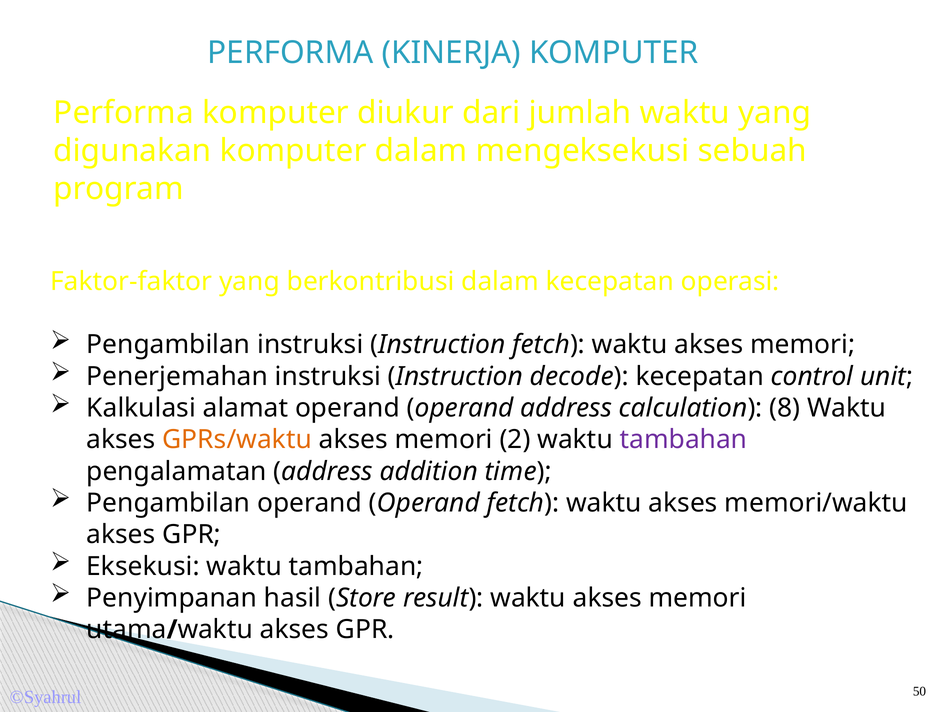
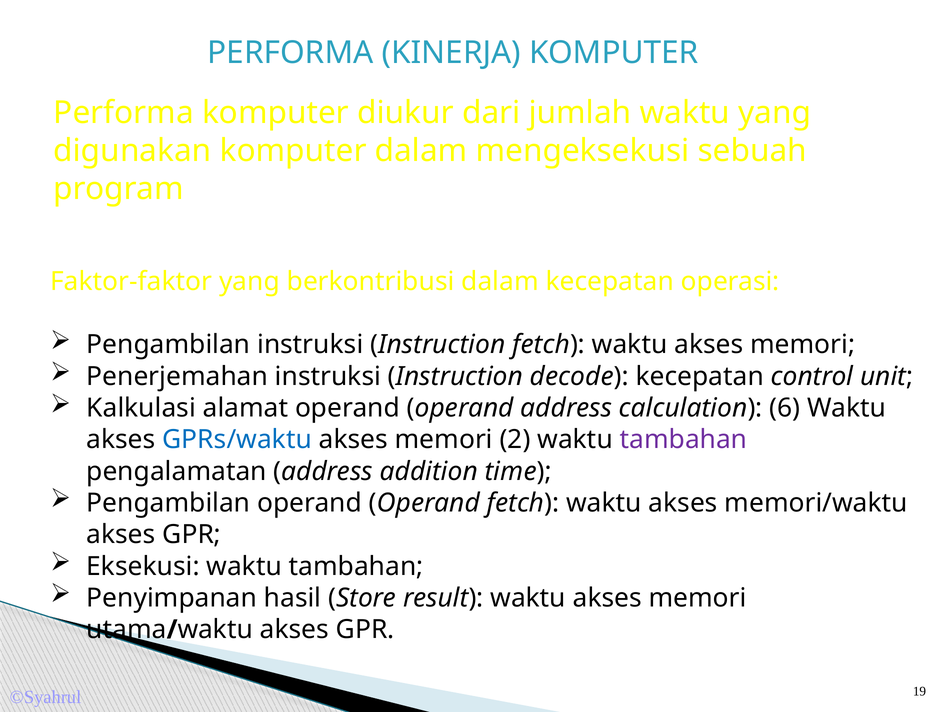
8: 8 -> 6 (785, 408)
GPRs/waktu colour: orange -> blue (237, 440)
50: 50 -> 19 (920, 691)
